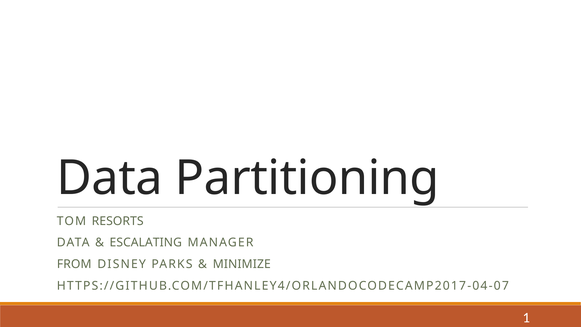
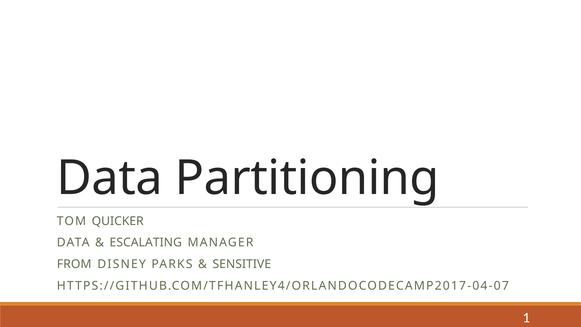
RESORTS: RESORTS -> QUICKER (118, 221)
MINIMIZE: MINIMIZE -> SENSITIVE (242, 264)
